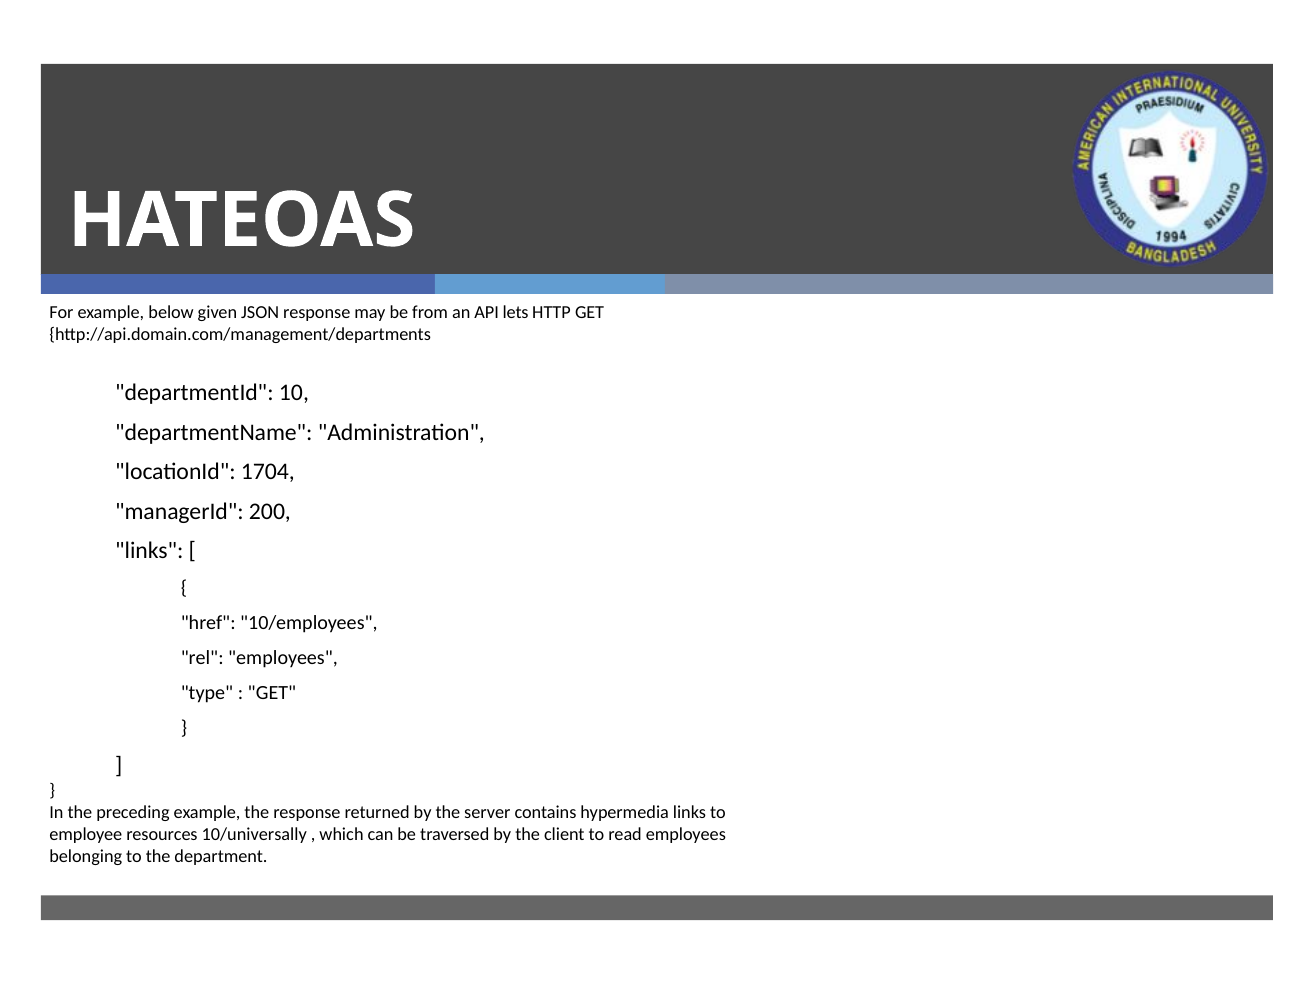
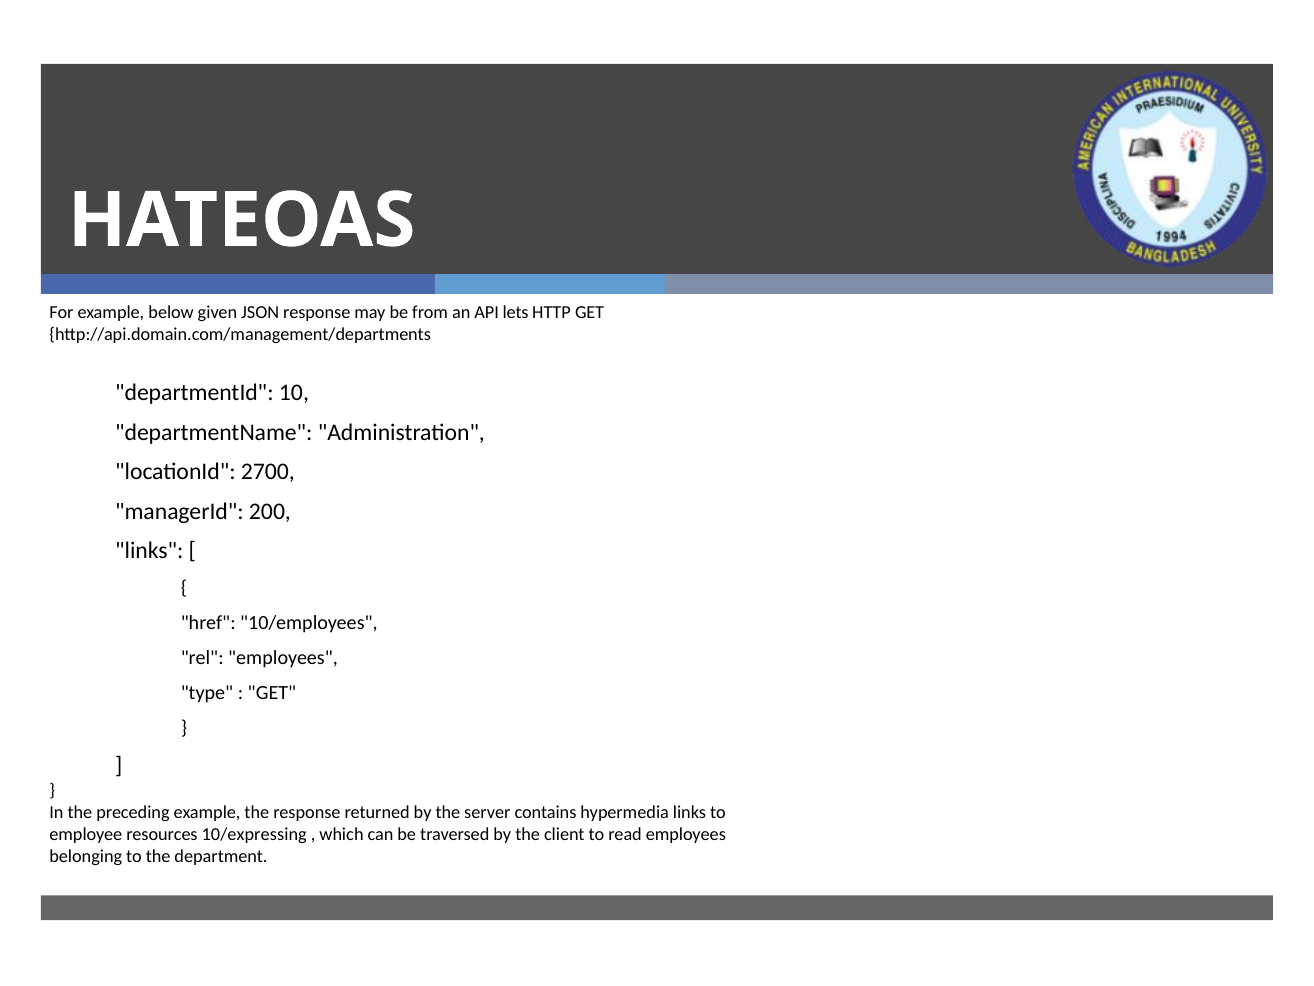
1704: 1704 -> 2700 (268, 472)
10/universally: 10/universally -> 10/expressing (254, 834)
